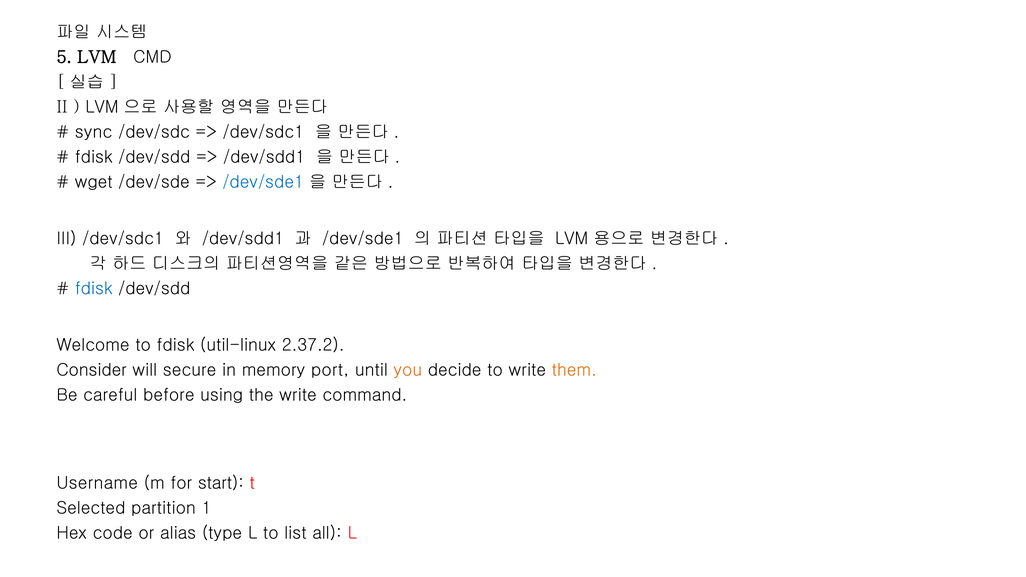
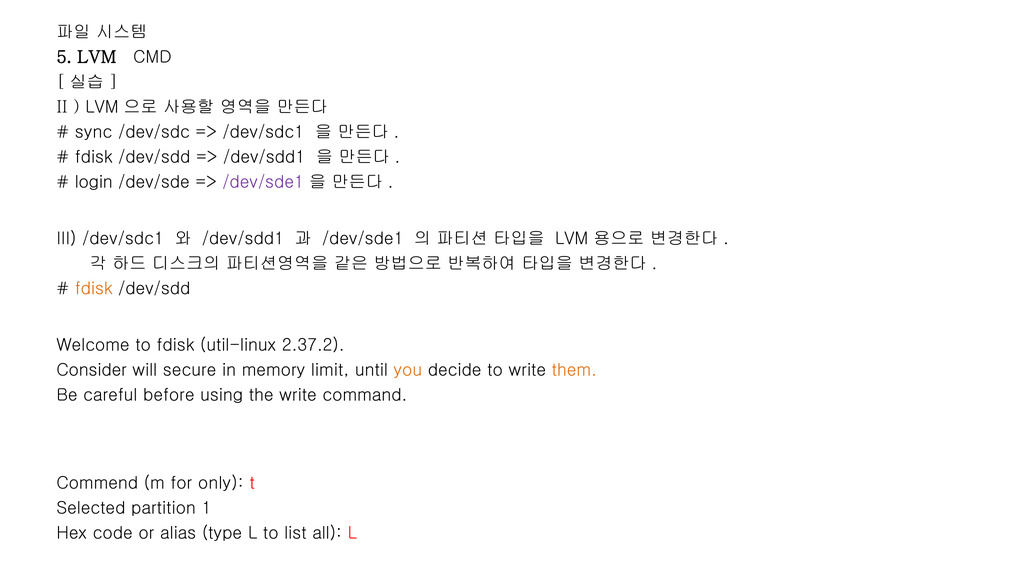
wget: wget -> login (94, 182)
/dev/sde1 colour: blue -> purple (263, 182)
fdisk colour: blue -> orange (94, 289)
port: port -> limit (330, 370)
Username: Username -> Commend (97, 483)
start: start -> only (221, 483)
